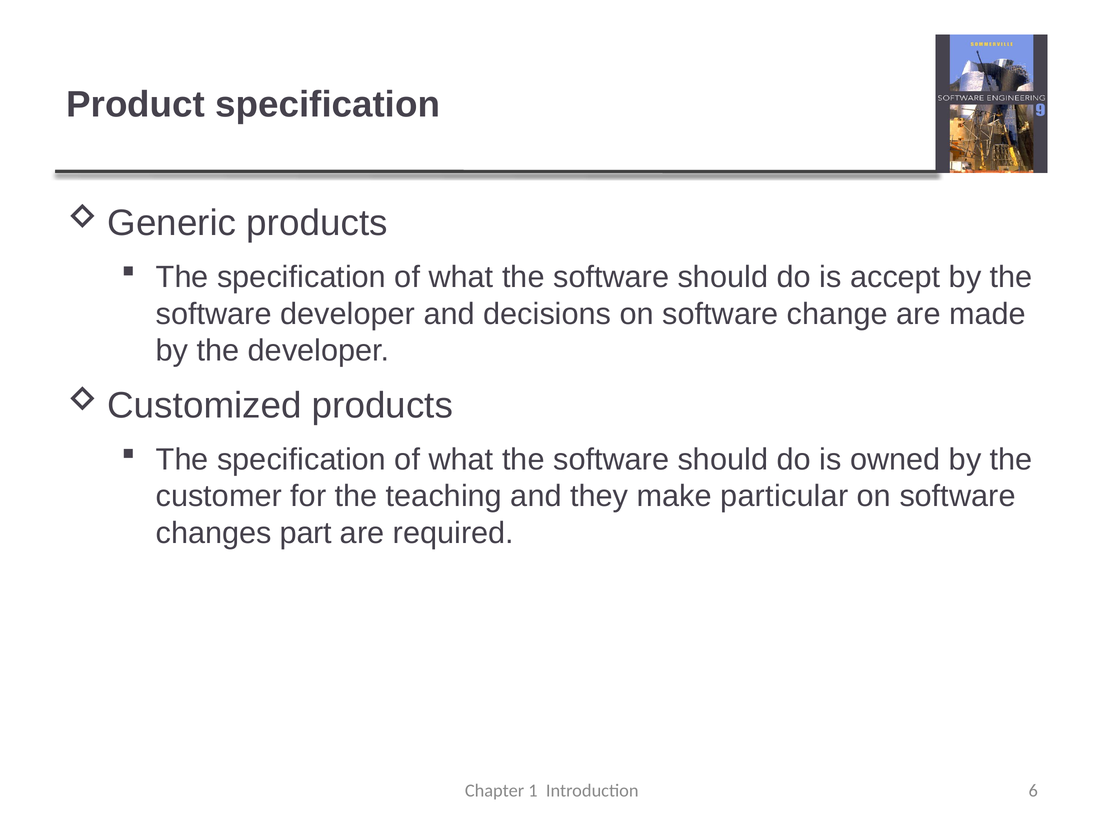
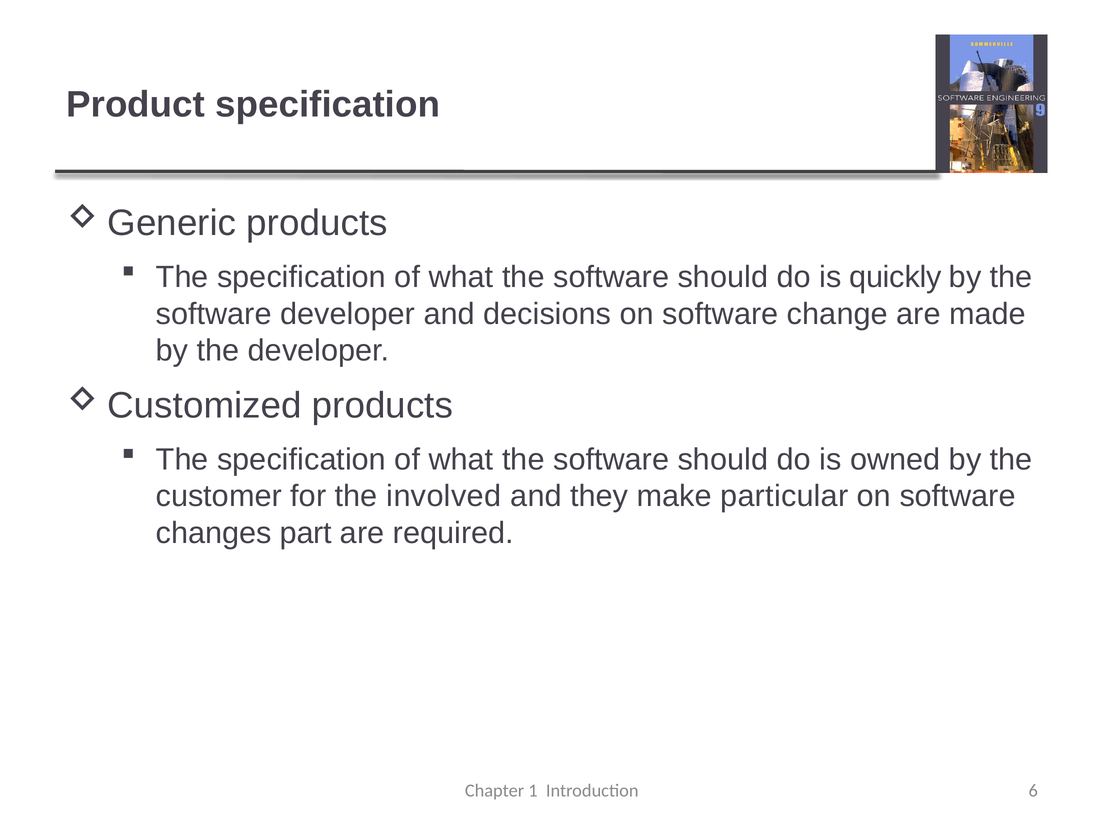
accept: accept -> quickly (895, 277)
teaching: teaching -> involved (444, 496)
